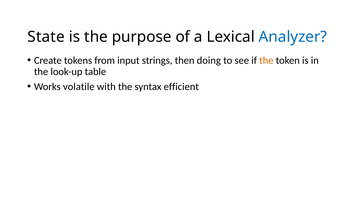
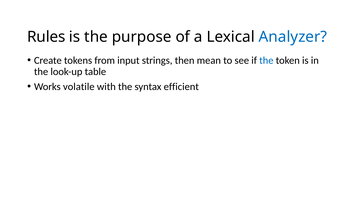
State: State -> Rules (46, 37)
doing: doing -> mean (209, 61)
the colour: orange -> blue (266, 61)
